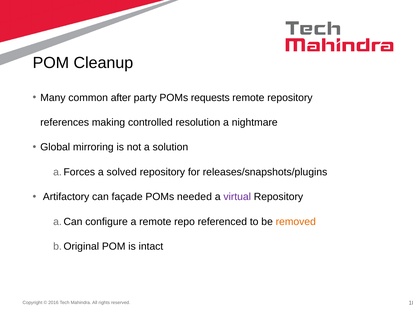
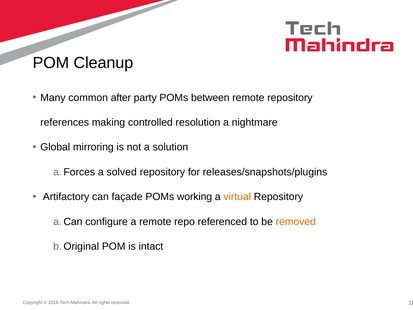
requests: requests -> between (210, 98)
needed: needed -> working (195, 197)
virtual colour: purple -> orange (237, 197)
